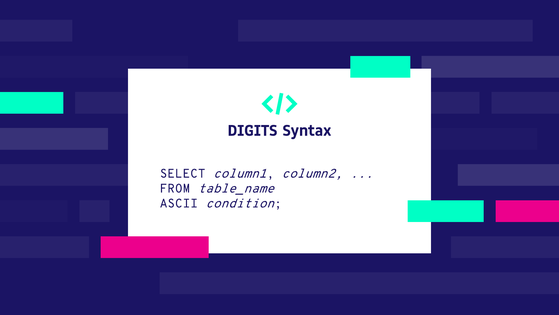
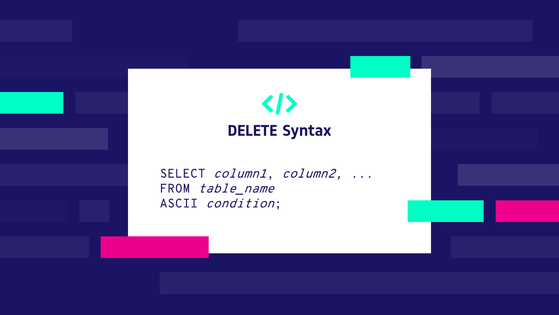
DIGITS: DIGITS -> DELETE (252, 130)
